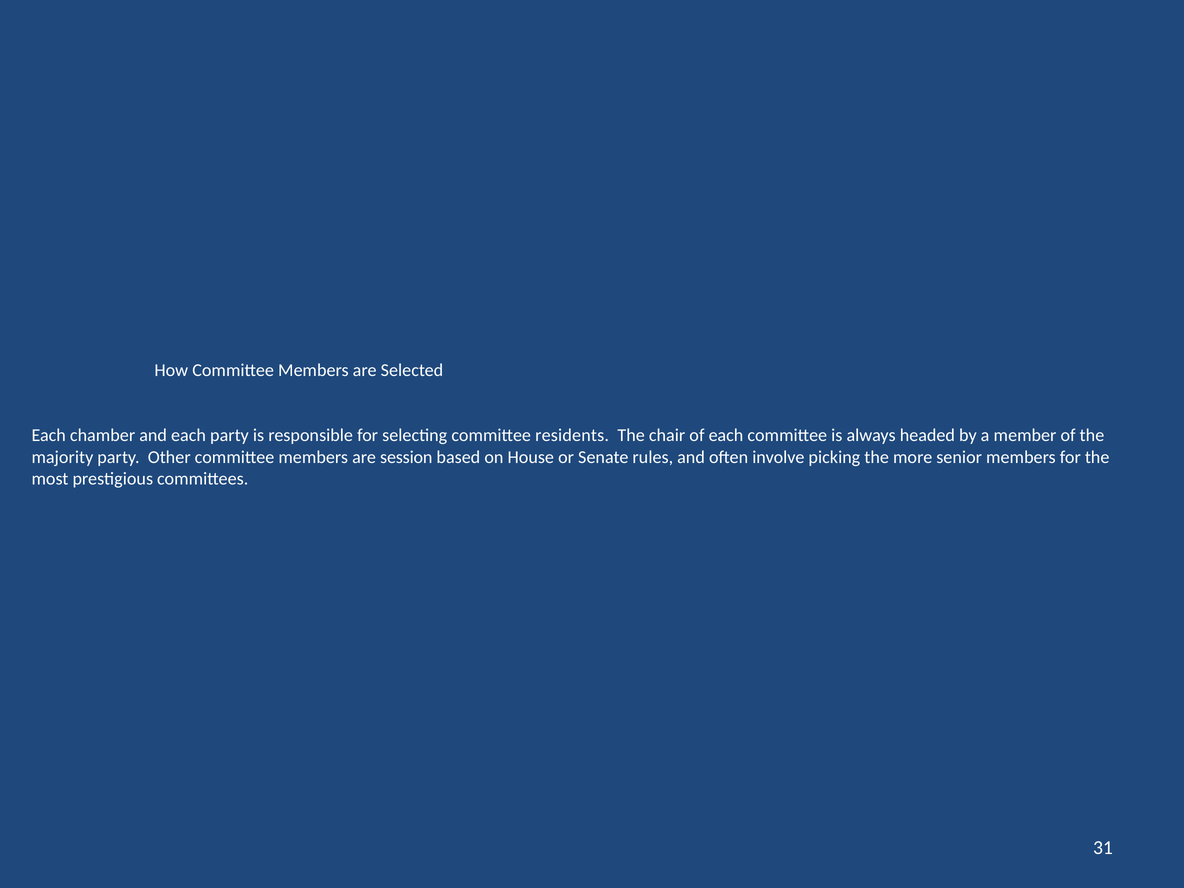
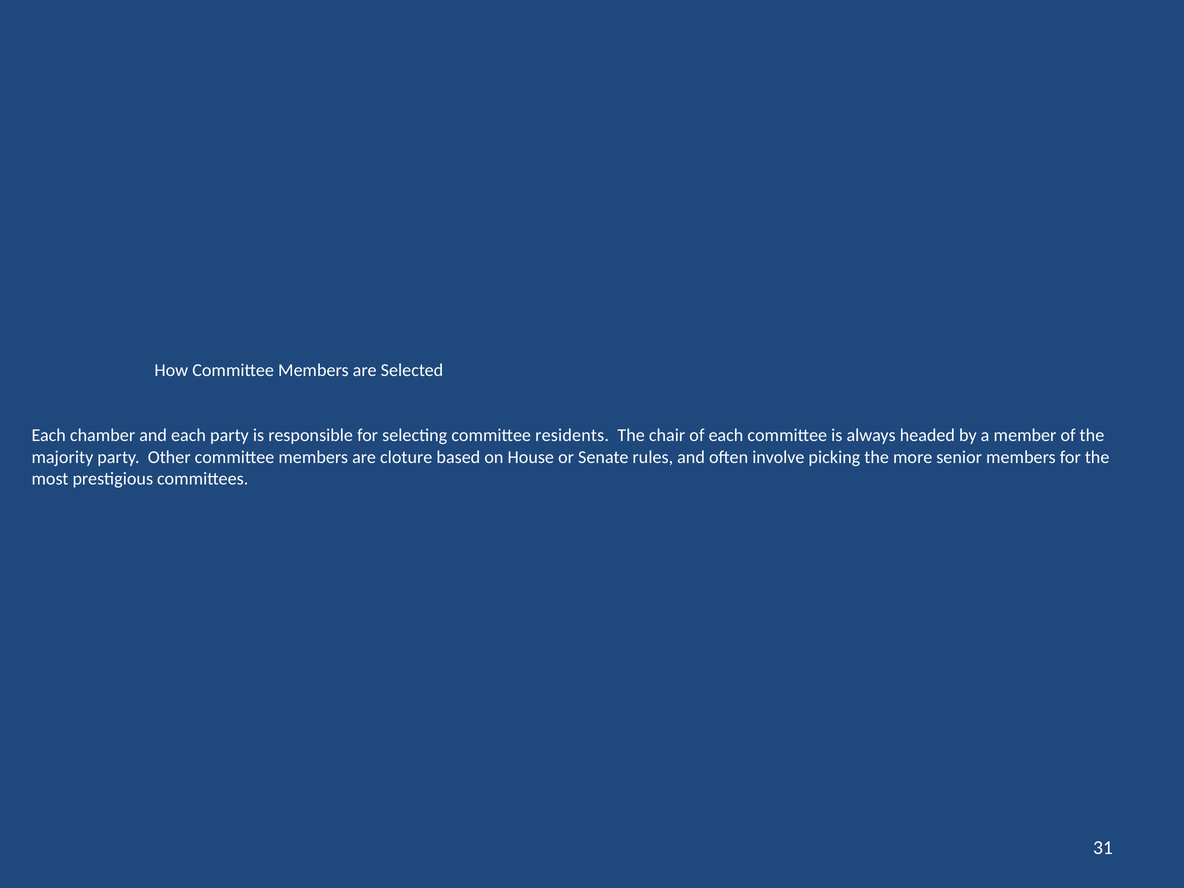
session: session -> cloture (406, 457)
